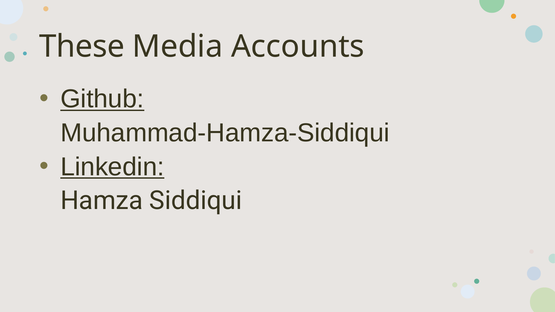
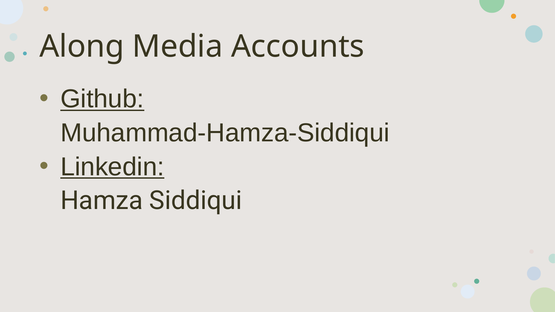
These: These -> Along (82, 47)
